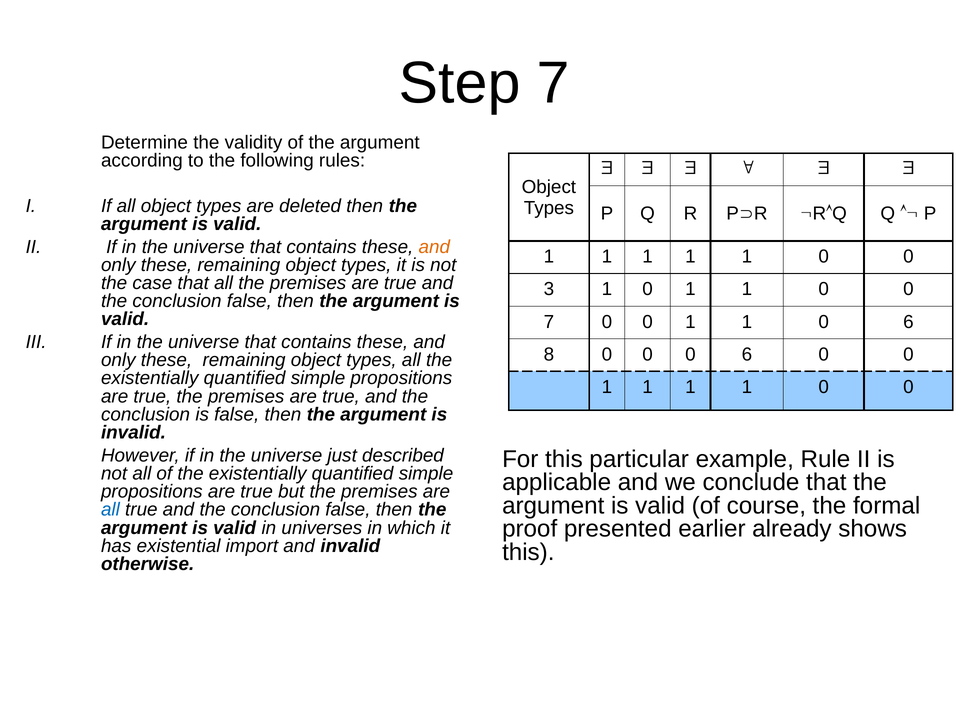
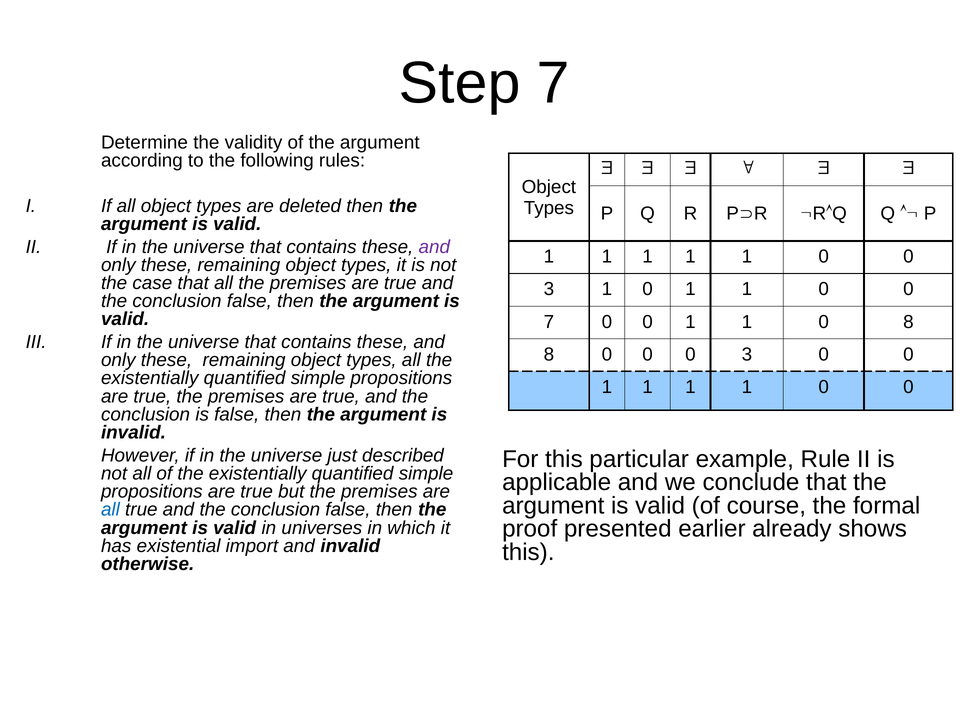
and colour: orange -> purple (434, 247)
1 0 6: 6 -> 8 (908, 322)
0 0 0 6: 6 -> 3 (747, 355)
